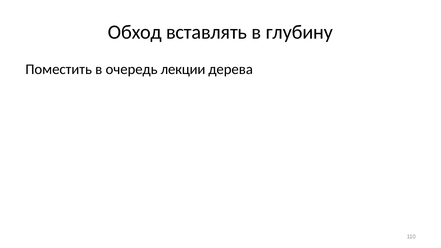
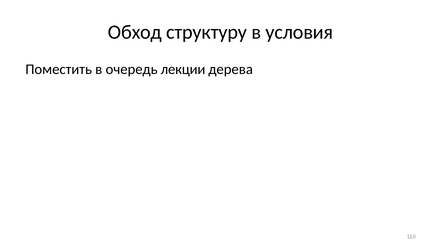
вставлять: вставлять -> структуру (207, 32)
глубину: глубину -> условия (299, 32)
